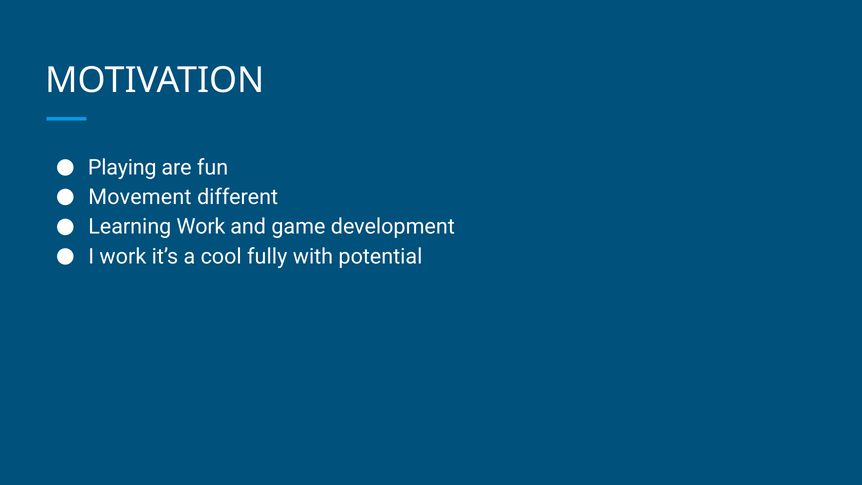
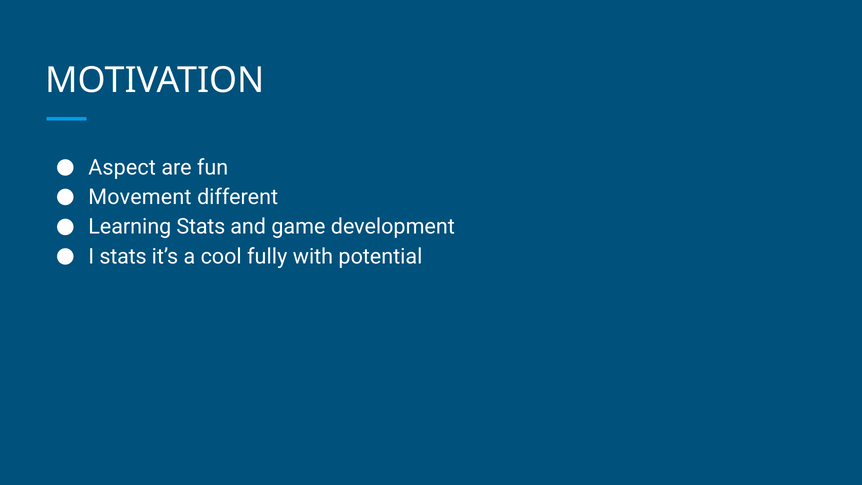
Playing: Playing -> Aspect (122, 167)
Learning Work: Work -> Stats (201, 227)
I work: work -> stats (123, 257)
